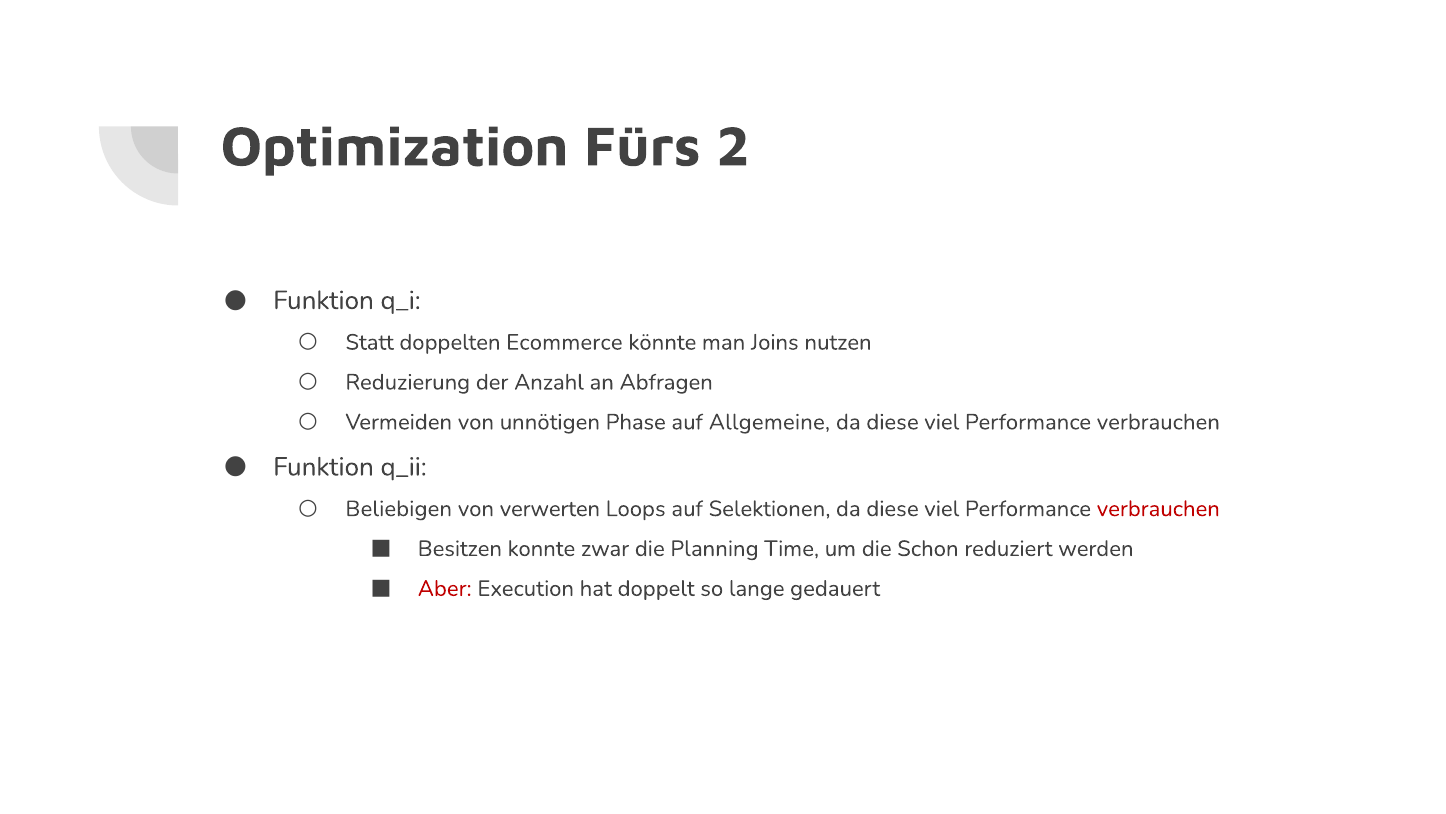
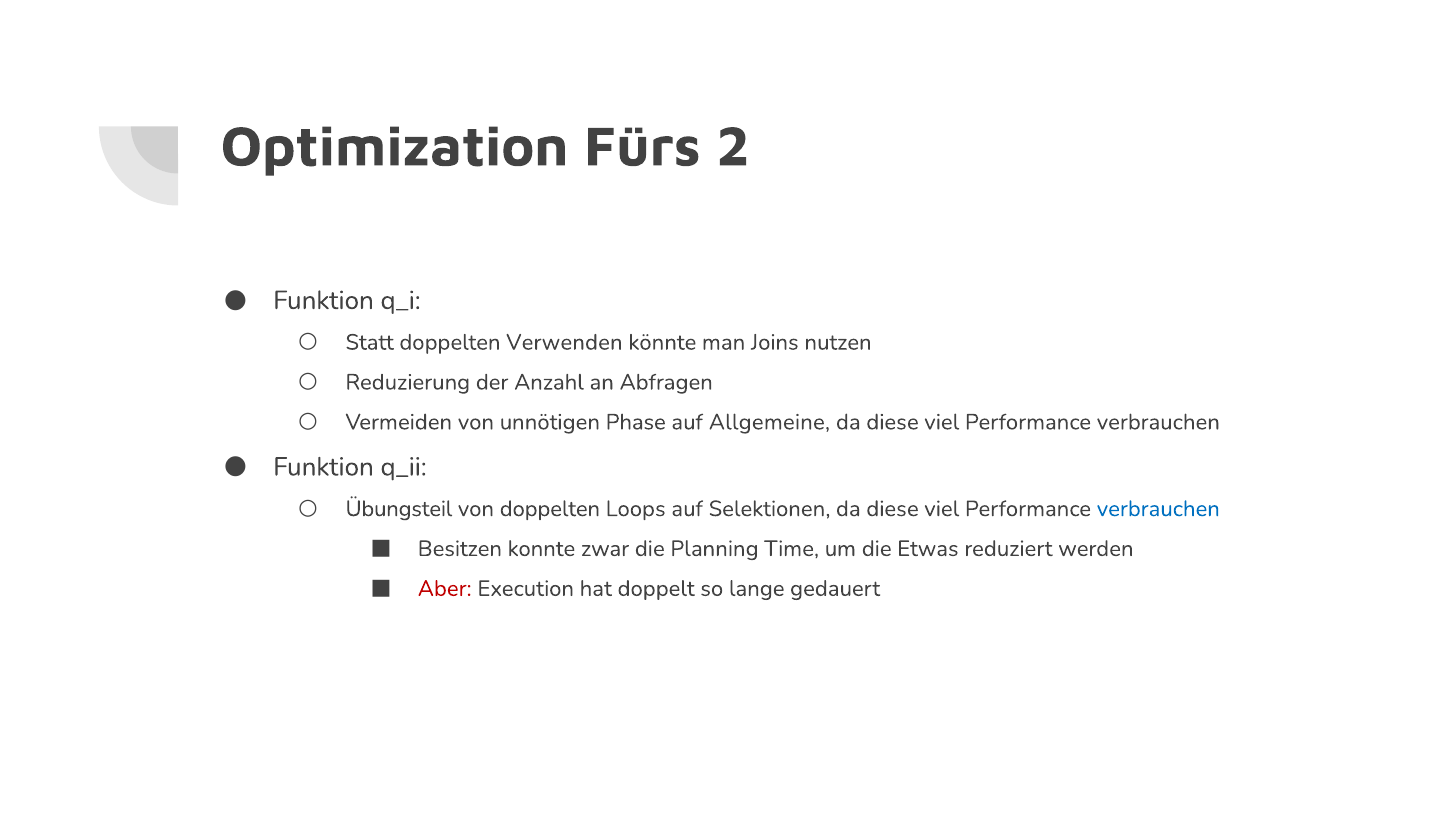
Ecommerce: Ecommerce -> Verwenden (564, 342)
Beliebigen: Beliebigen -> Übungsteil (399, 508)
von verwerten: verwerten -> doppelten (550, 508)
verbrauchen colour: red -> blue (1158, 508)
Schon: Schon -> Etwas (928, 548)
